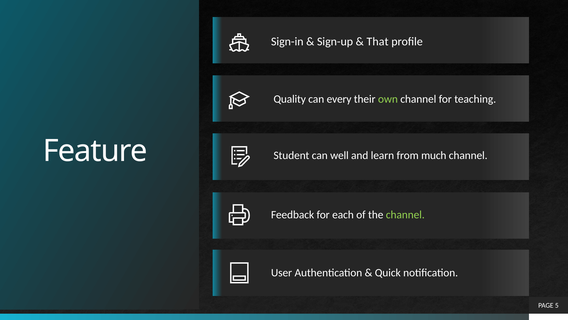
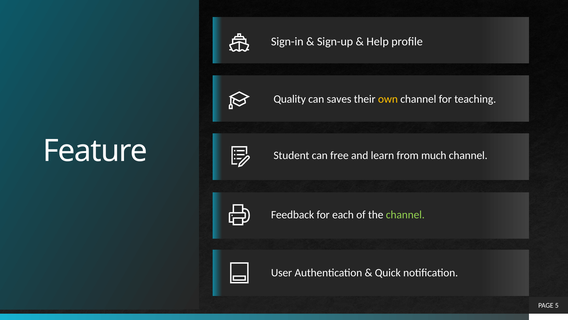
That: That -> Help (378, 42)
every: every -> saves (339, 99)
own colour: light green -> yellow (388, 99)
well: well -> free (339, 155)
